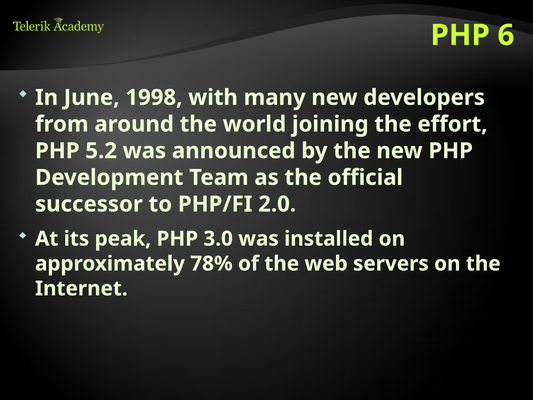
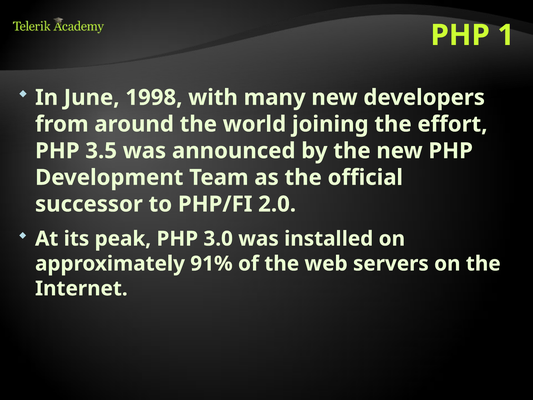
6: 6 -> 1 (506, 35)
5.2: 5.2 -> 3.5 (101, 151)
78%: 78% -> 91% (211, 263)
